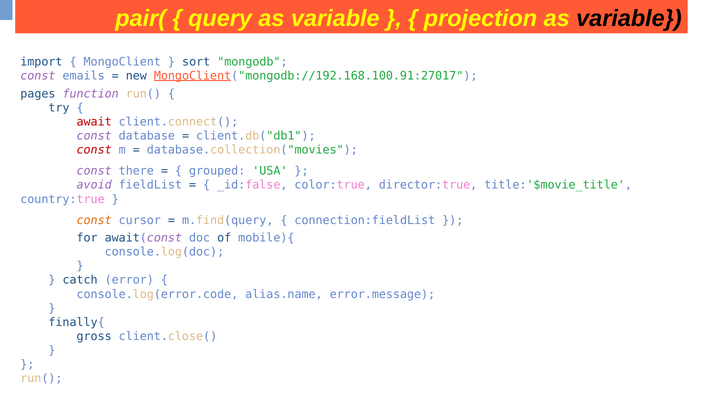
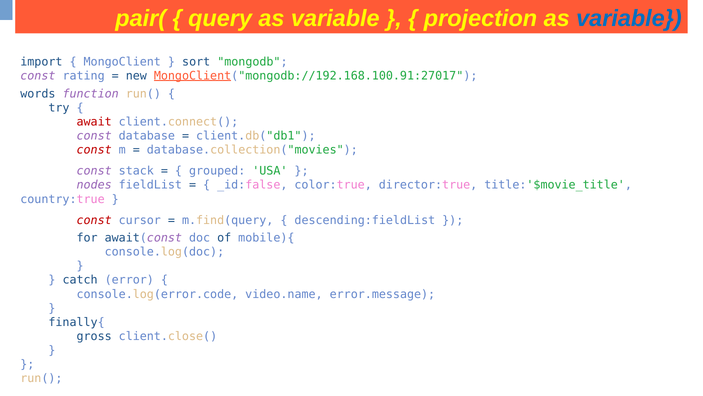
variable colour: black -> blue (629, 18)
emails: emails -> rating (84, 76)
pages: pages -> words (38, 94)
there: there -> stack (136, 171)
avoid: avoid -> nodes (94, 185)
const colour: orange -> red (94, 220)
connection:fieldList: connection:fieldList -> descending:fieldList (365, 220)
alias.name: alias.name -> video.name (284, 294)
